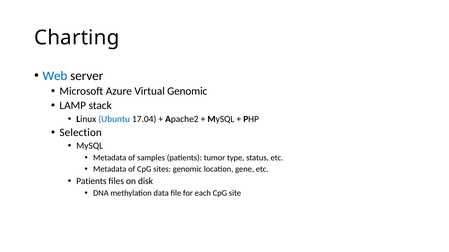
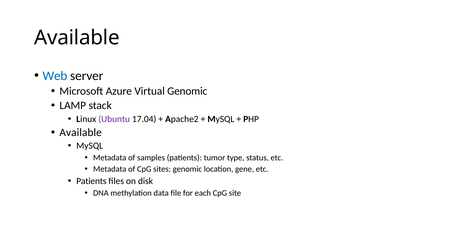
Charting: Charting -> Available (77, 38)
Ubuntu colour: blue -> purple (114, 119)
Selection: Selection -> Available (81, 133)
